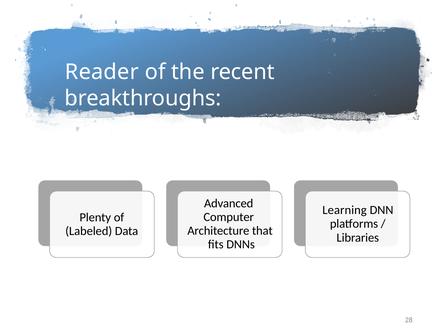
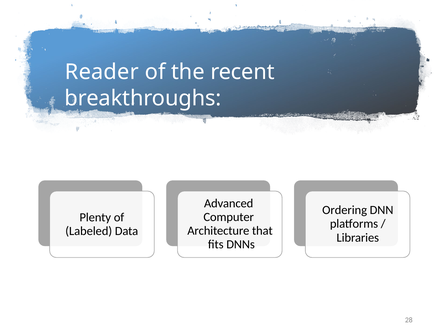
Learning: Learning -> Ordering (345, 210)
